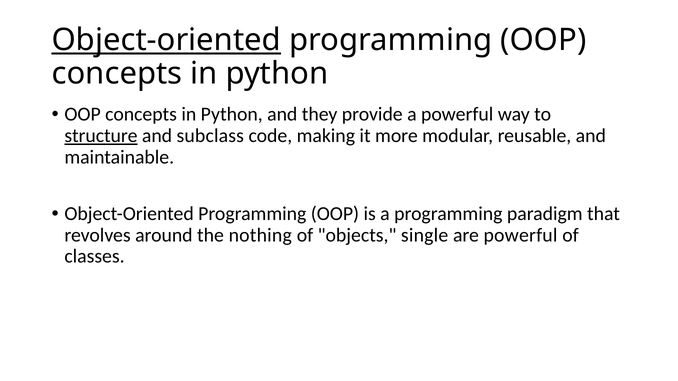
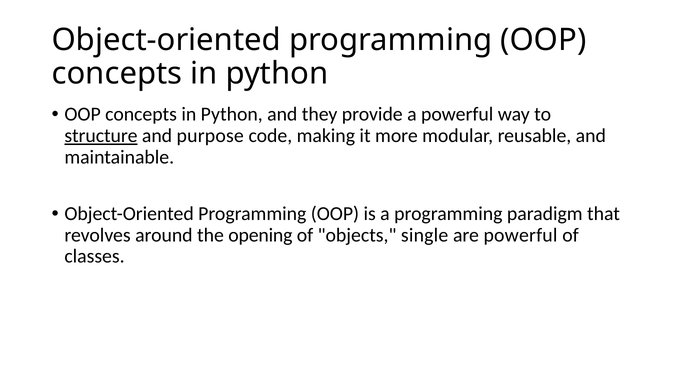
Object-oriented underline: present -> none (166, 40)
subclass: subclass -> purpose (210, 136)
nothing: nothing -> opening (260, 235)
